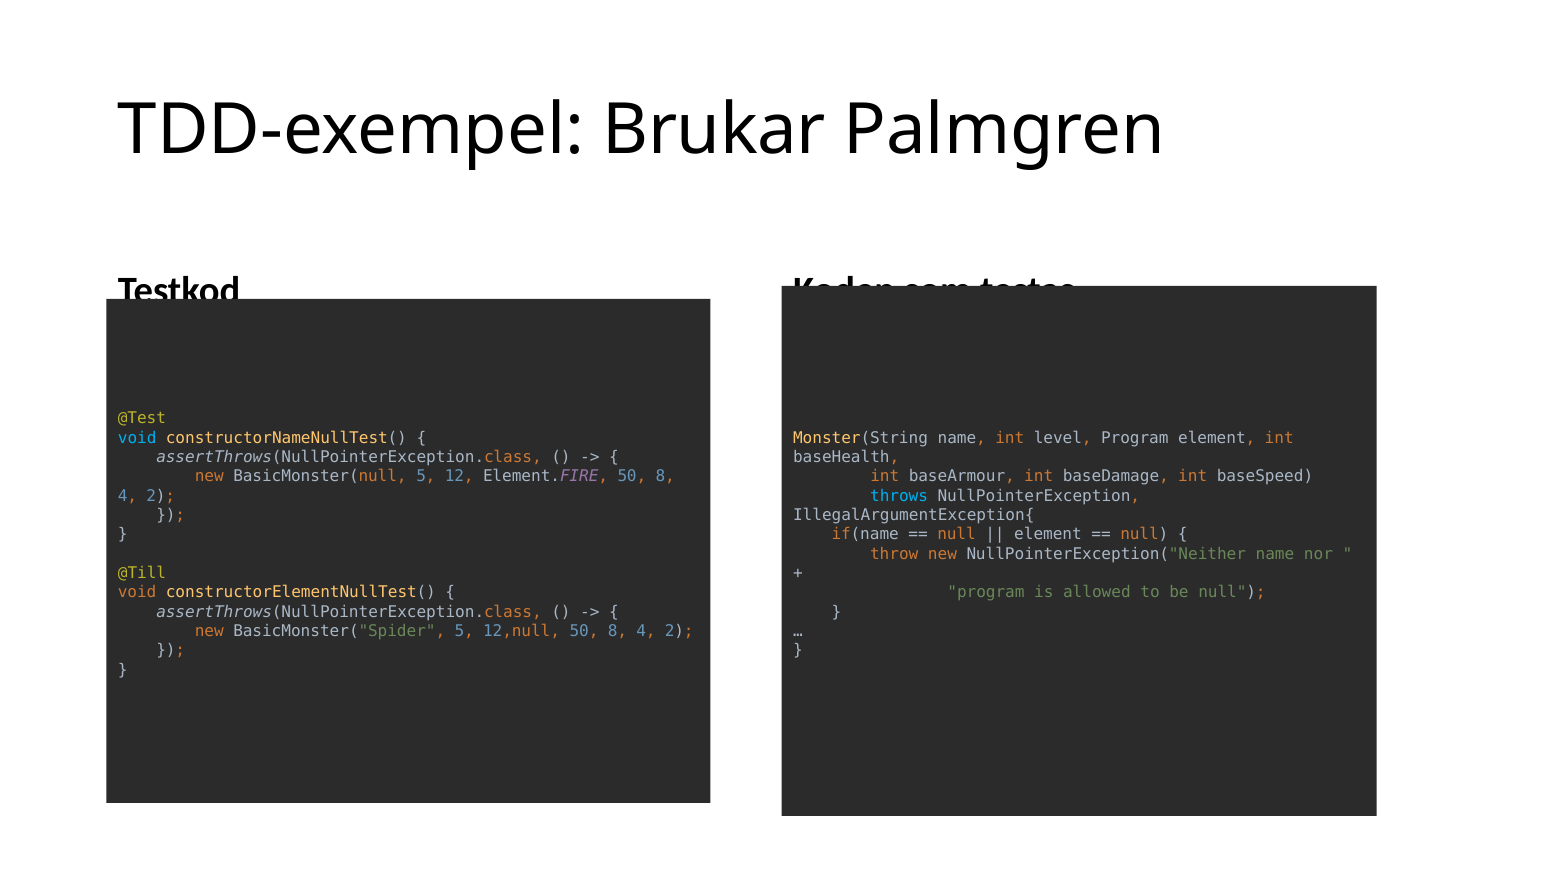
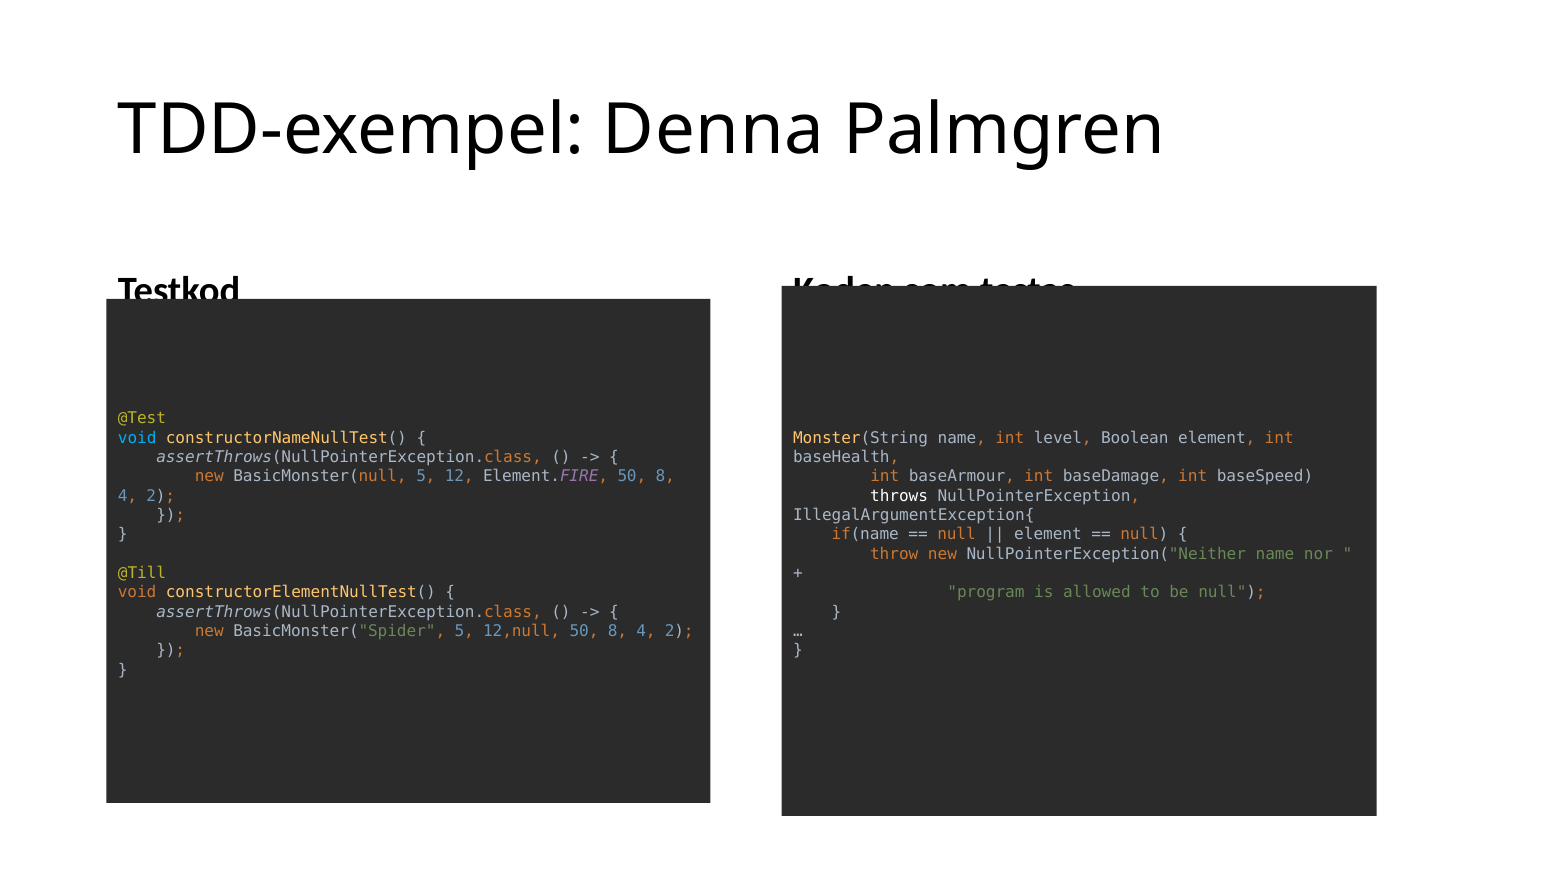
Brukar: Brukar -> Denna (714, 130)
level Program: Program -> Boolean (1135, 438)
throws colour: light blue -> white (899, 496)
